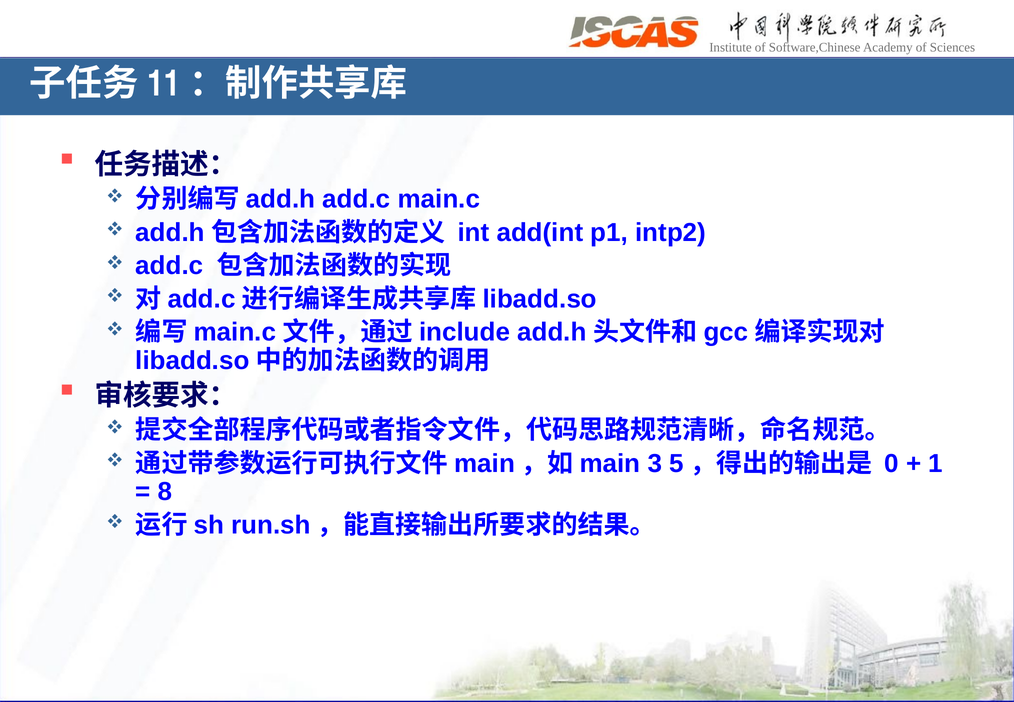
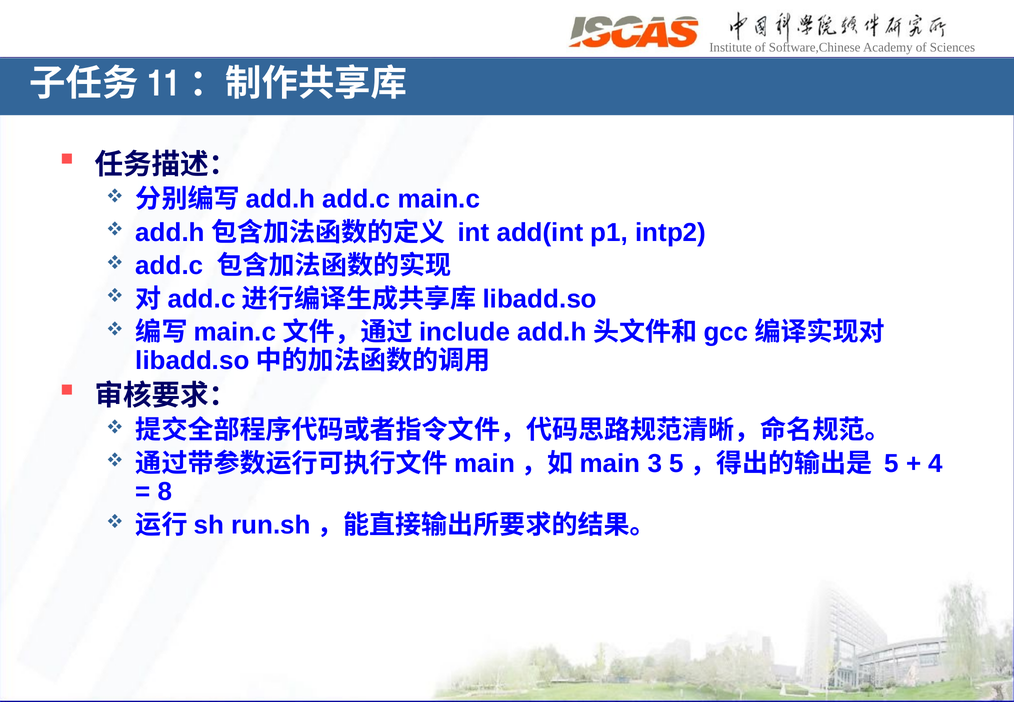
0: 0 -> 5 (892, 464)
1: 1 -> 4 (936, 464)
